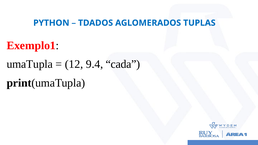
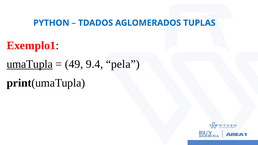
umaTupla underline: none -> present (30, 64)
12: 12 -> 49 (74, 64)
cada: cada -> pela (123, 64)
